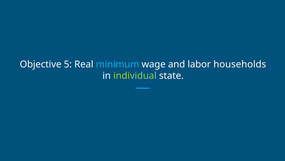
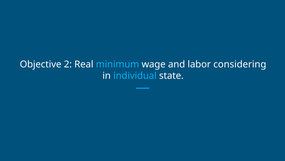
5: 5 -> 2 (68, 64)
households: households -> considering (240, 64)
individual colour: light green -> light blue (135, 75)
